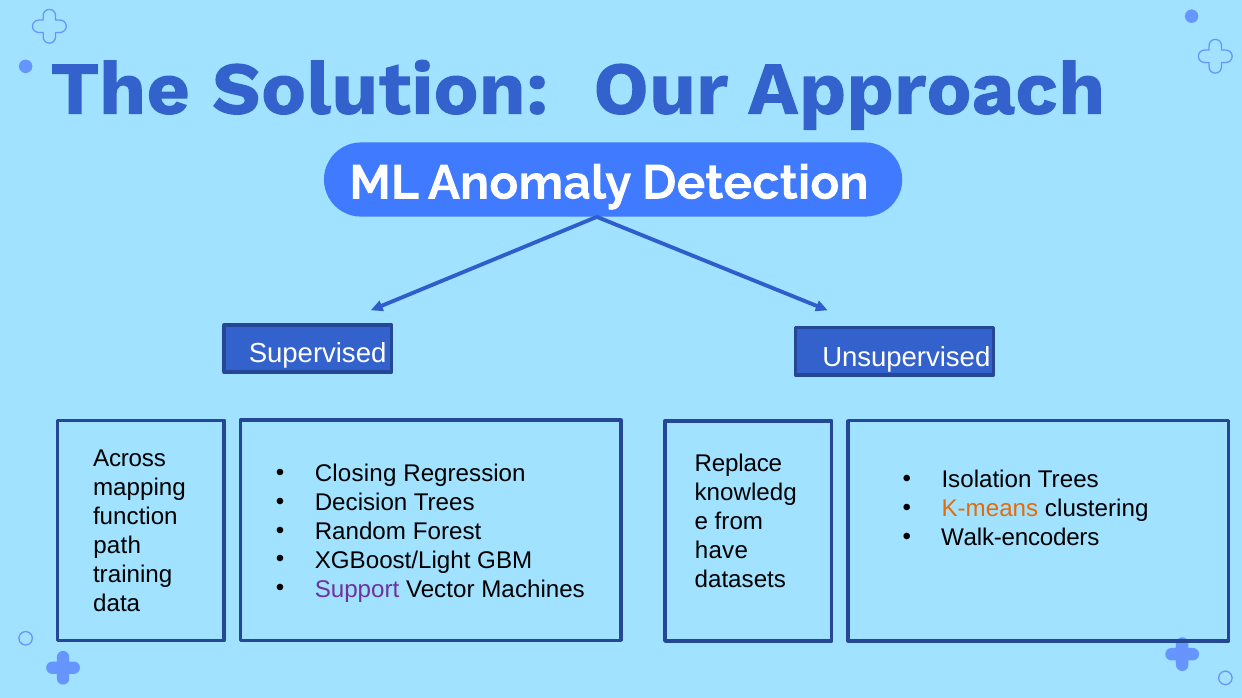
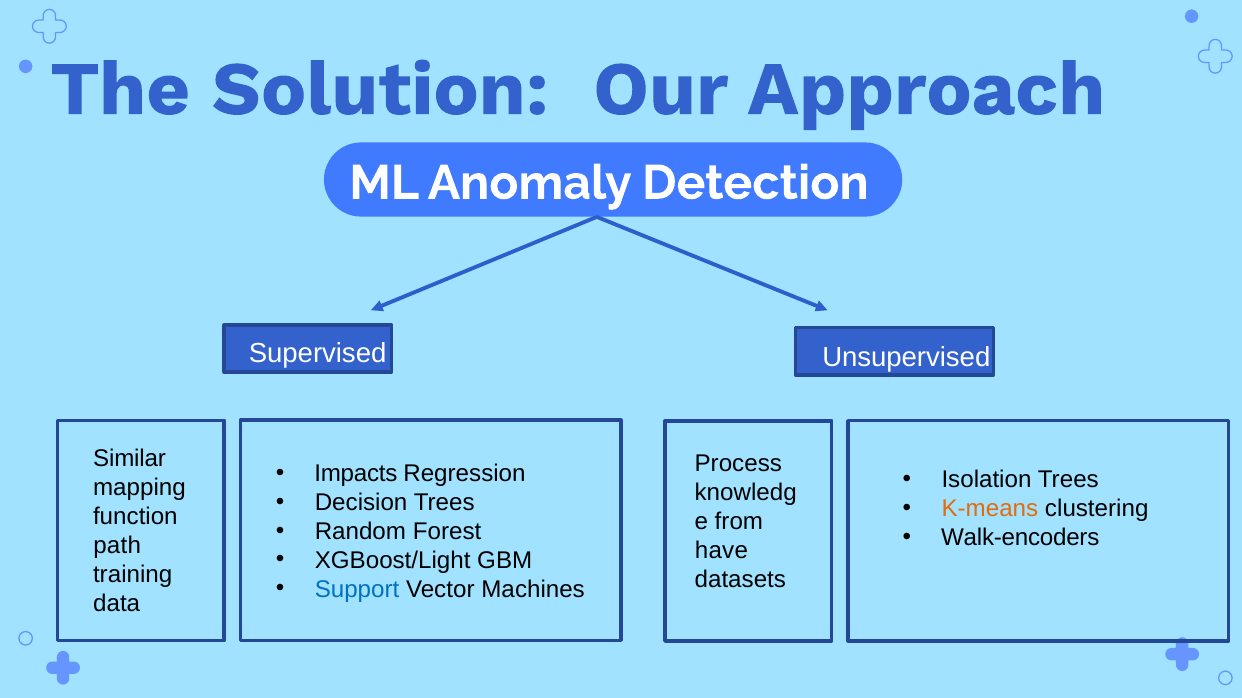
Across: Across -> Similar (130, 459)
Replace: Replace -> Process (738, 464)
Closing: Closing -> Impacts (356, 474)
Support colour: purple -> blue (357, 590)
